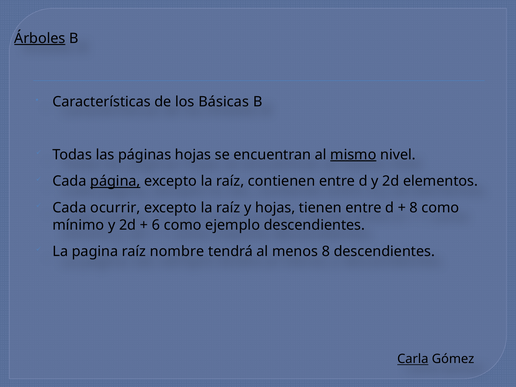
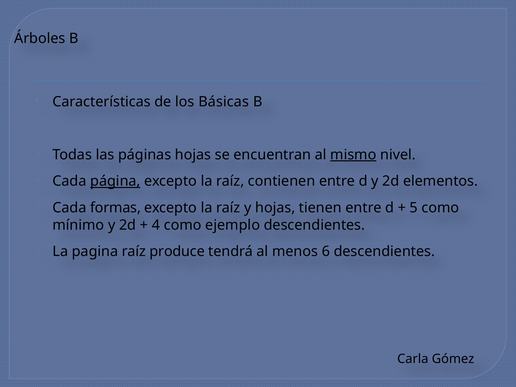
Árboles underline: present -> none (40, 38)
ocurrir: ocurrir -> formas (115, 208)
8: 8 -> 5 (414, 208)
6: 6 -> 4 (156, 225)
nombre: nombre -> produce (177, 251)
menos 8: 8 -> 6 (326, 251)
Carla underline: present -> none (413, 359)
